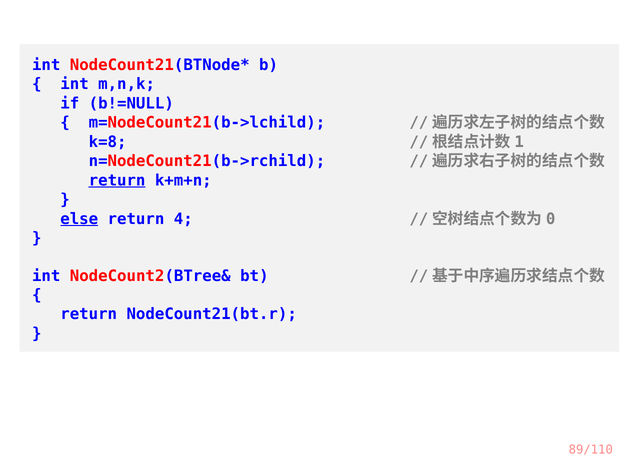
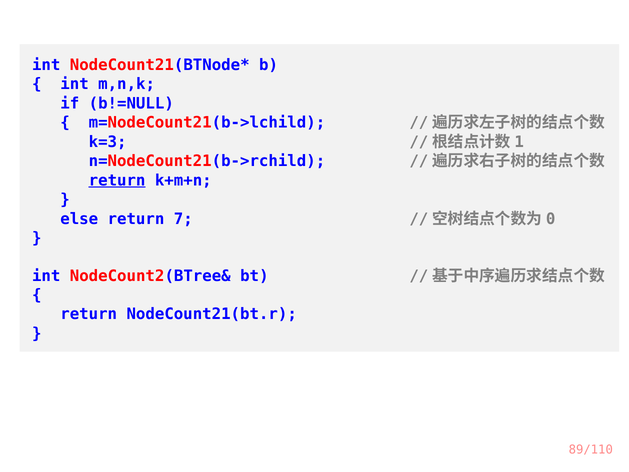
k=8: k=8 -> k=3 (108, 142)
else underline: present -> none (79, 219)
4: 4 -> 7 (183, 219)
